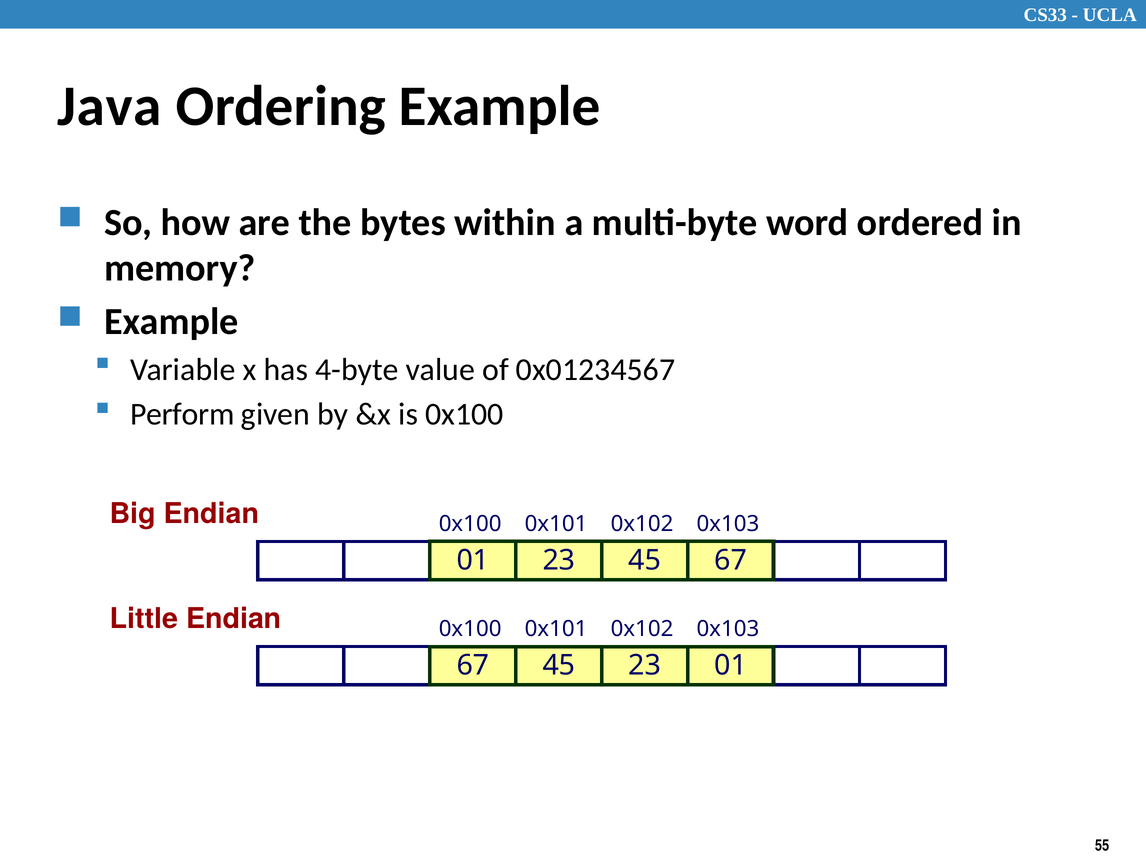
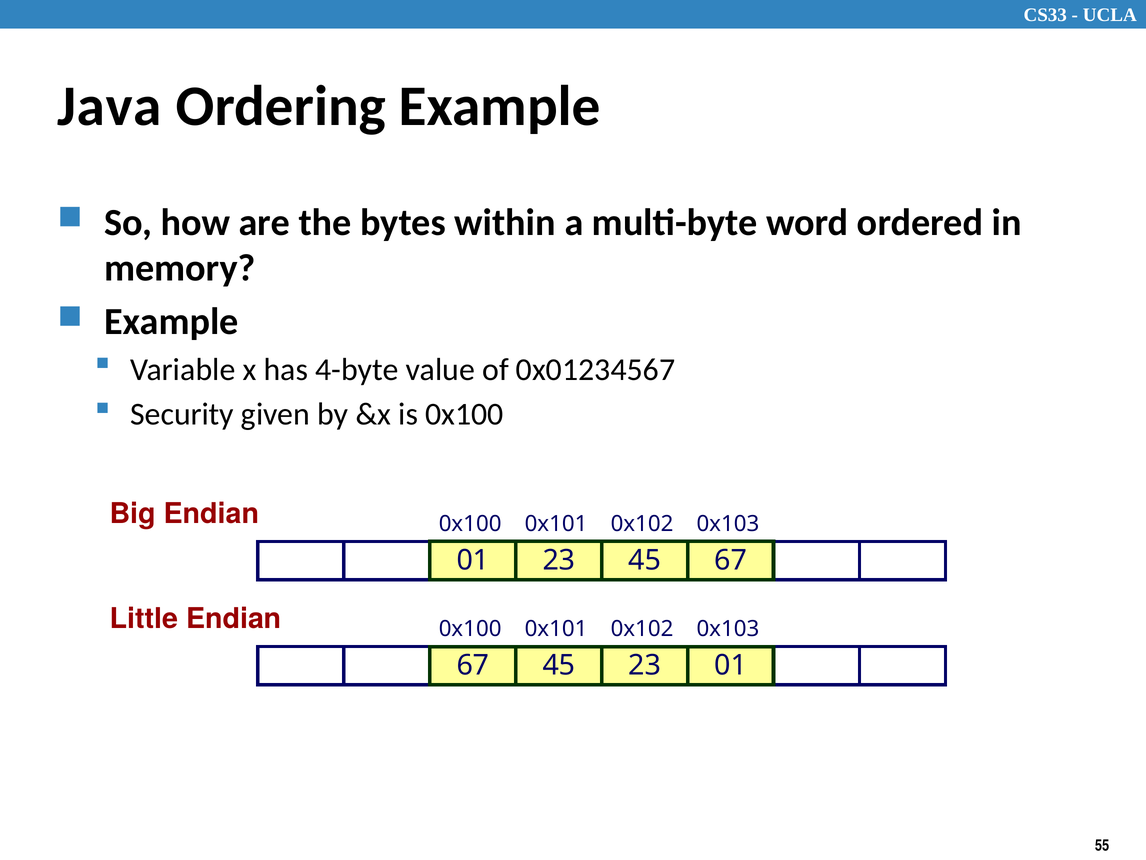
Perform: Perform -> Security (182, 414)
